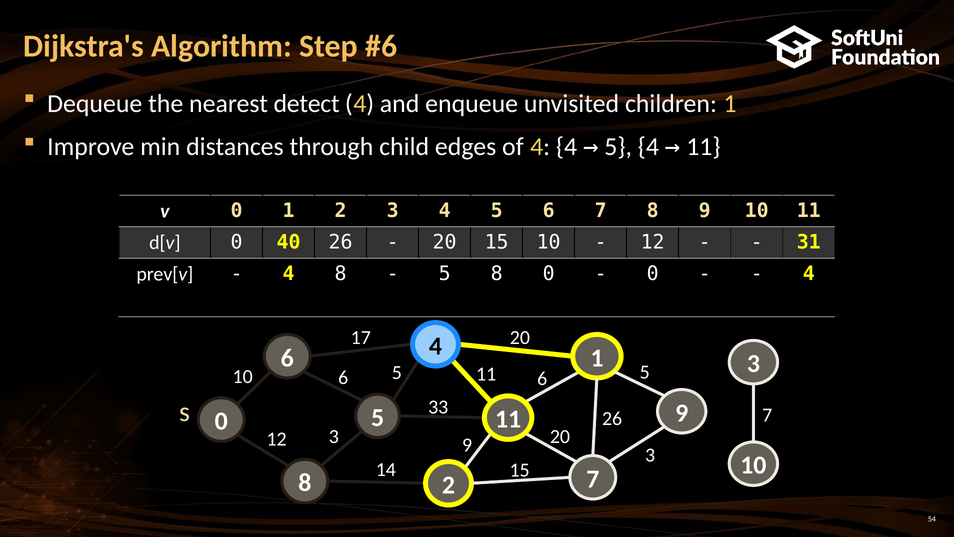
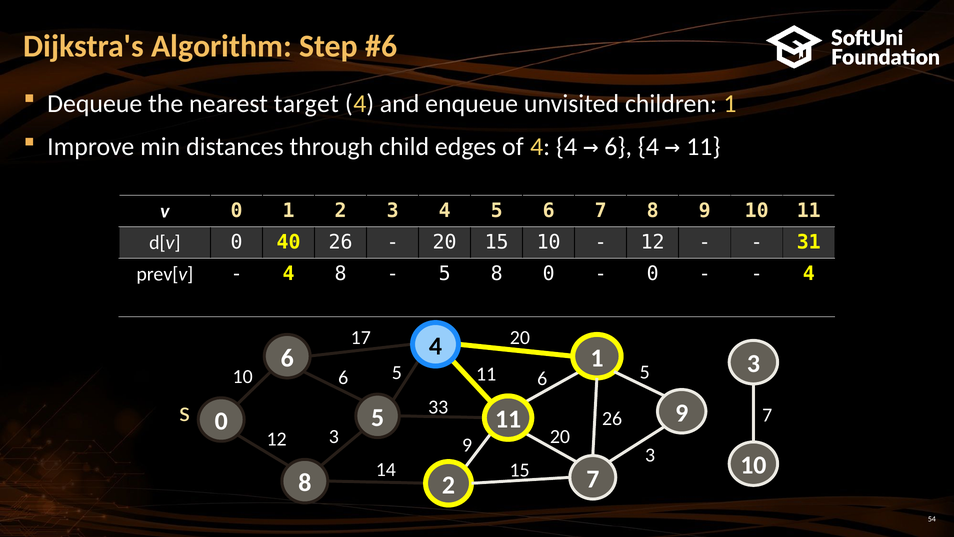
detect: detect -> target (306, 104)
5: 5 -> 6 (618, 147)
